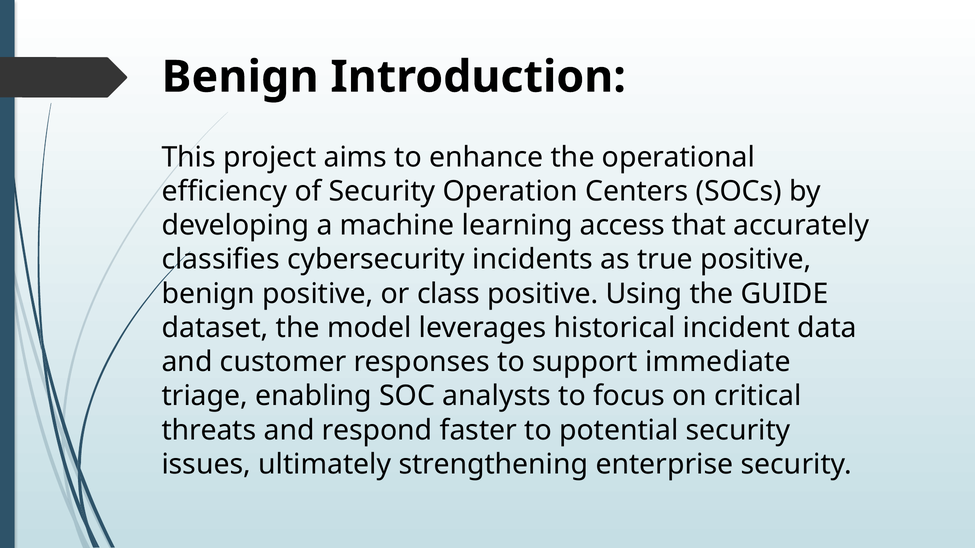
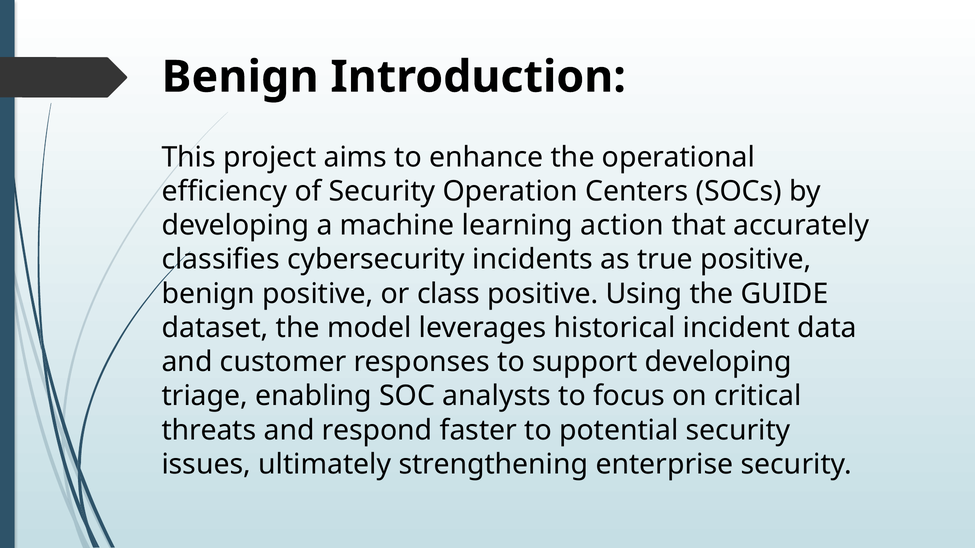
access: access -> action (622, 226)
support immediate: immediate -> developing (718, 362)
